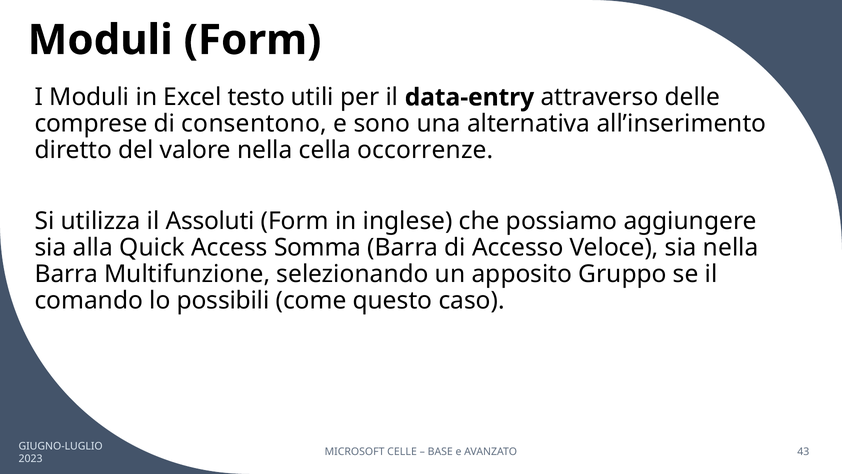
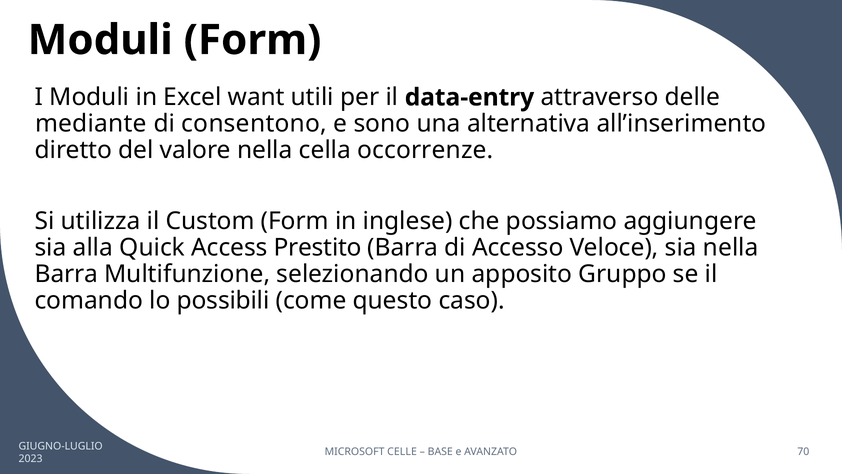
testo: testo -> want (256, 97)
comprese: comprese -> mediante (91, 124)
Assoluti: Assoluti -> Custom (210, 221)
Somma: Somma -> Prestito (318, 247)
43: 43 -> 70 (803, 451)
